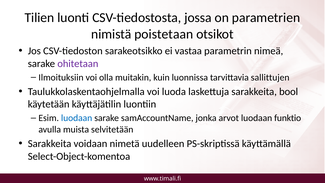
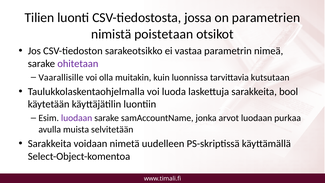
Ilmoituksiin: Ilmoituksiin -> Vaarallisille (61, 77)
sallittujen: sallittujen -> kutsutaan (270, 77)
luodaan colour: blue -> purple (77, 118)
funktio: funktio -> purkaa (288, 118)
